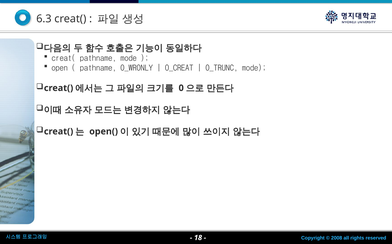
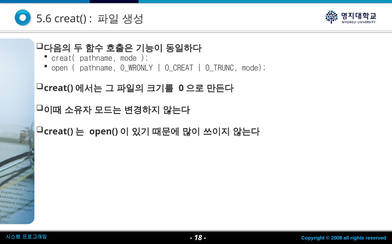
6.3: 6.3 -> 5.6 (44, 19)
